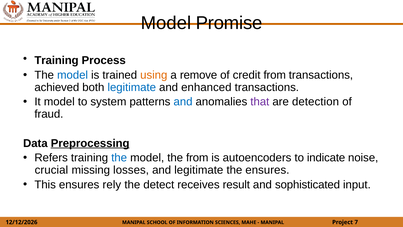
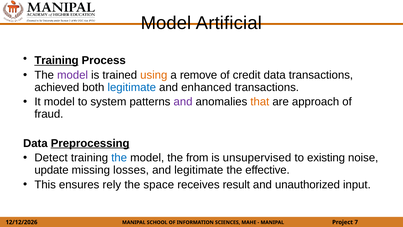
Promise: Promise -> Artificial (229, 23)
Training underline: none -> present (57, 60)
model colour: blue -> purple (73, 75)
credit from: from -> data (275, 75)
and colour: blue -> purple (183, 102)
that colour: purple -> orange (260, 102)
detection: detection -> approach (316, 102)
Refers: Refers -> Detect (51, 158)
autoencoders: autoencoders -> unsupervised (257, 158)
indicate: indicate -> existing (326, 158)
crucial: crucial -> update (52, 170)
the ensures: ensures -> effective (267, 170)
detect: detect -> space (159, 184)
sophisticated: sophisticated -> unauthorized (307, 184)
